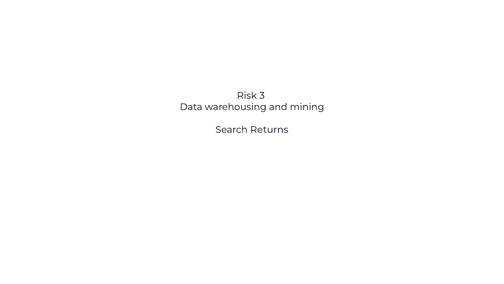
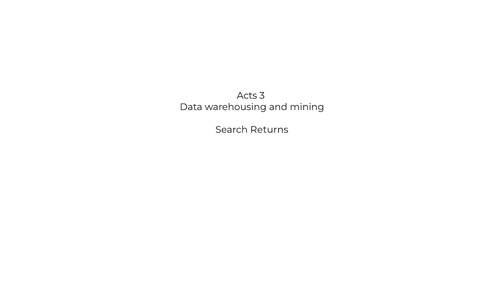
Risk: Risk -> Acts (247, 95)
